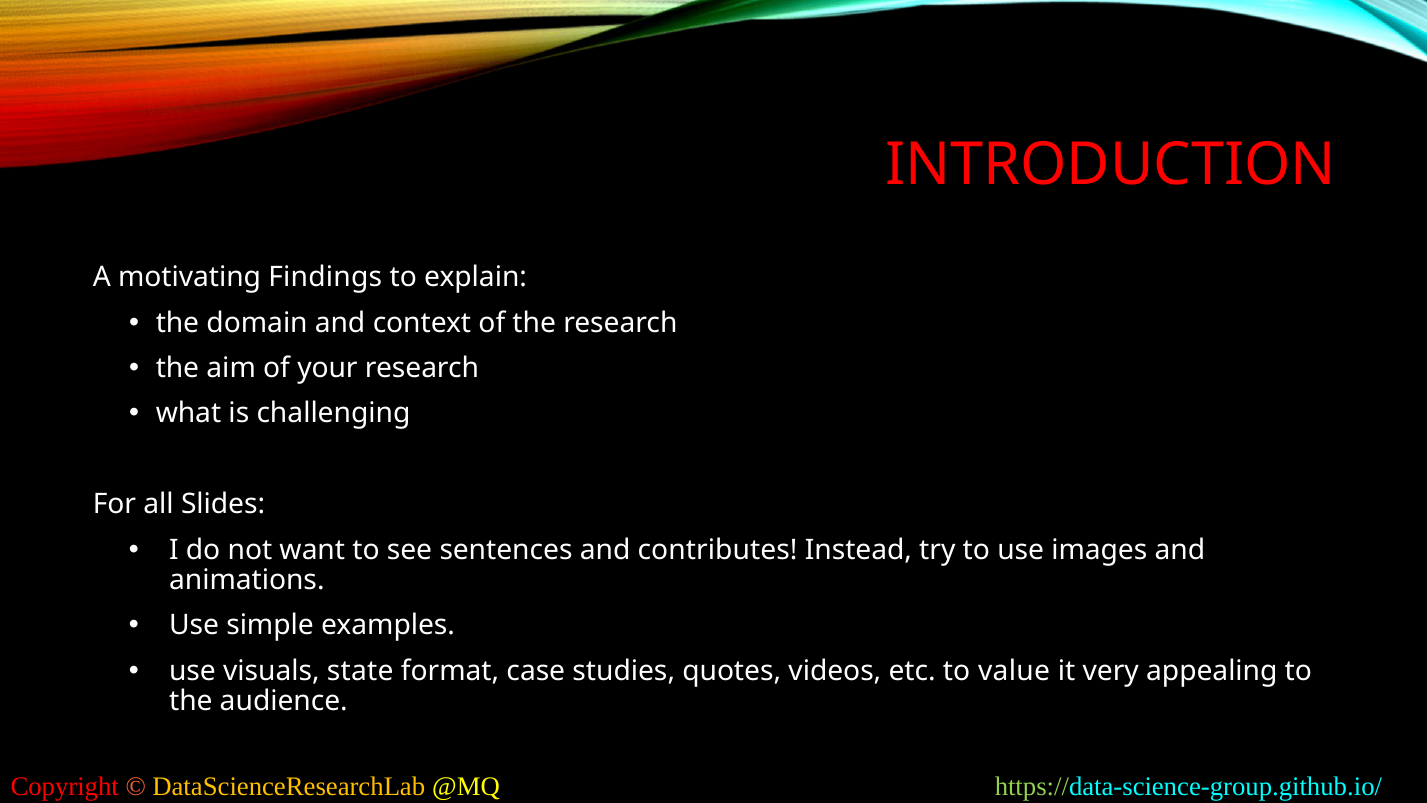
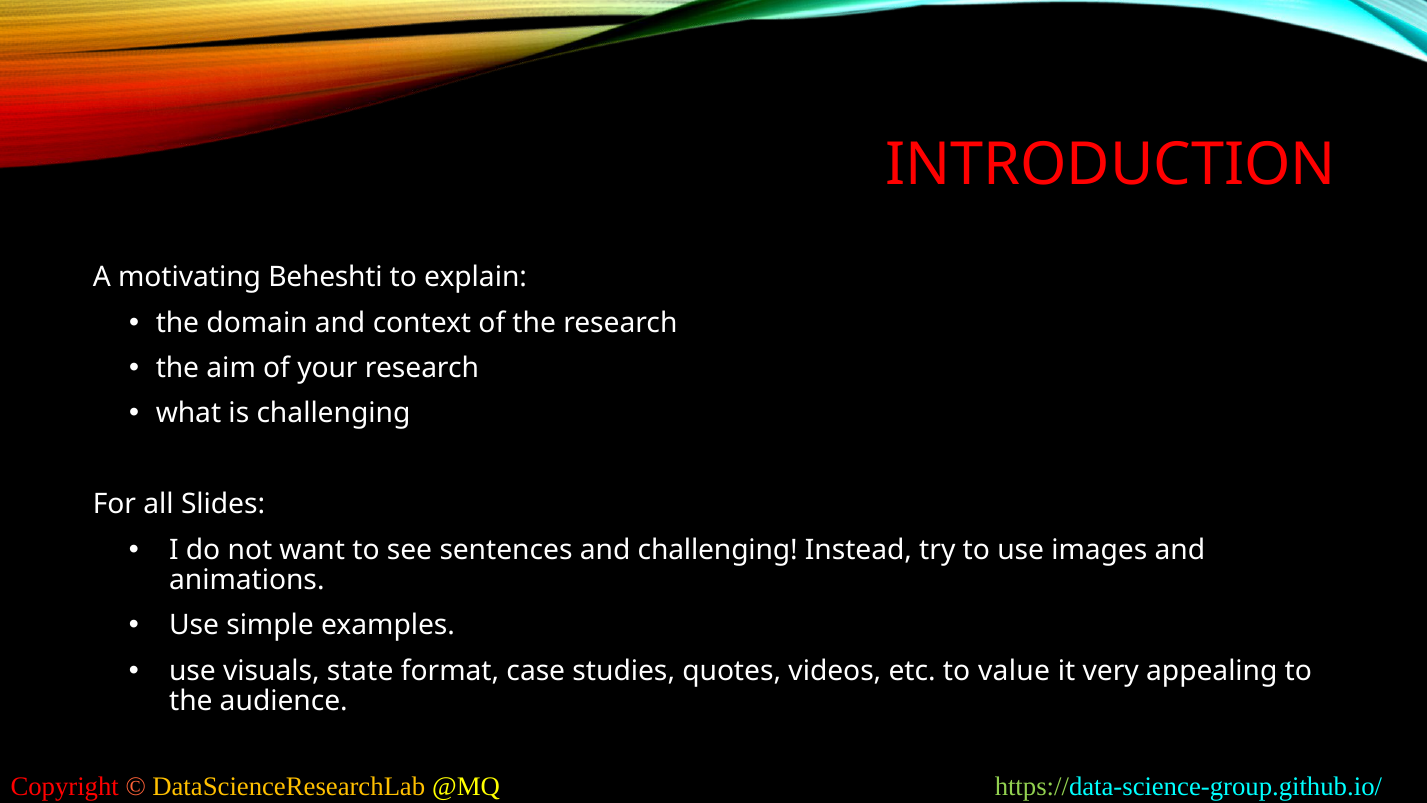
Findings: Findings -> Beheshti (325, 277)
and contributes: contributes -> challenging (718, 550)
